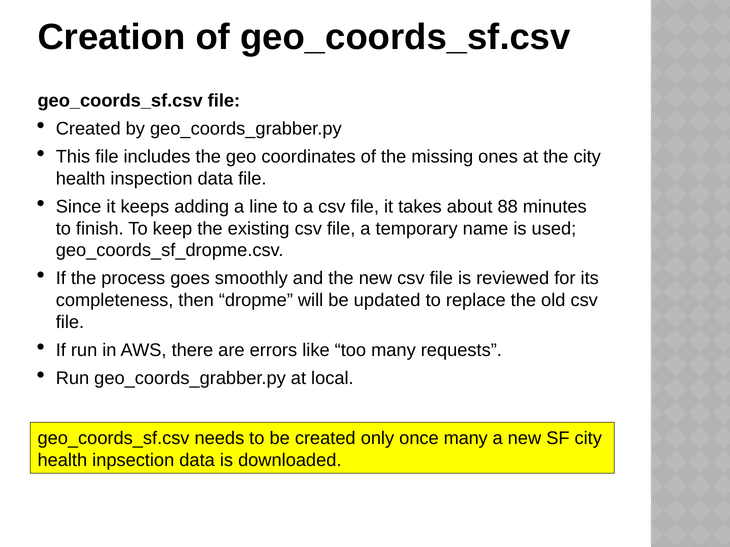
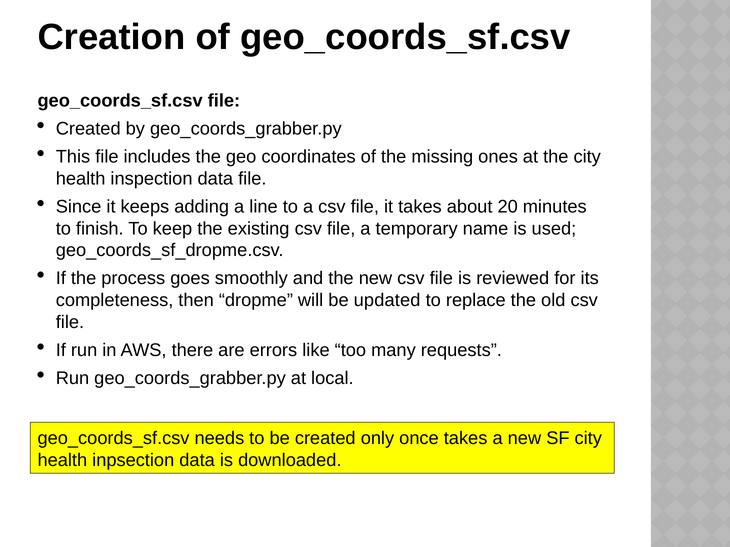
88: 88 -> 20 (508, 207)
once many: many -> takes (466, 439)
